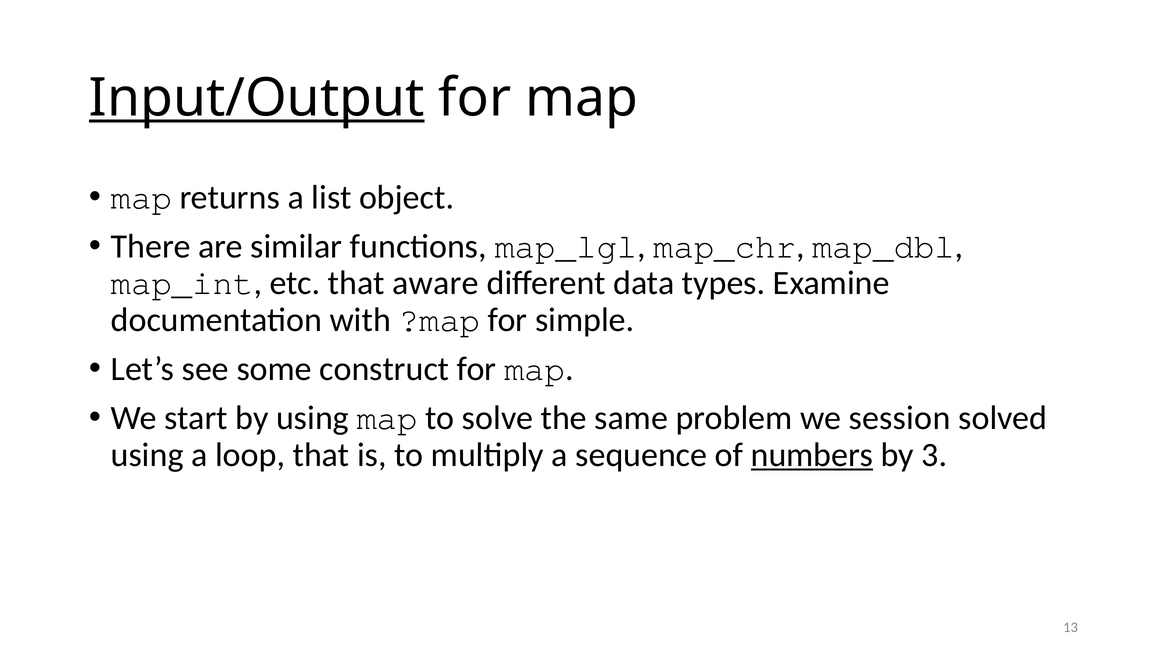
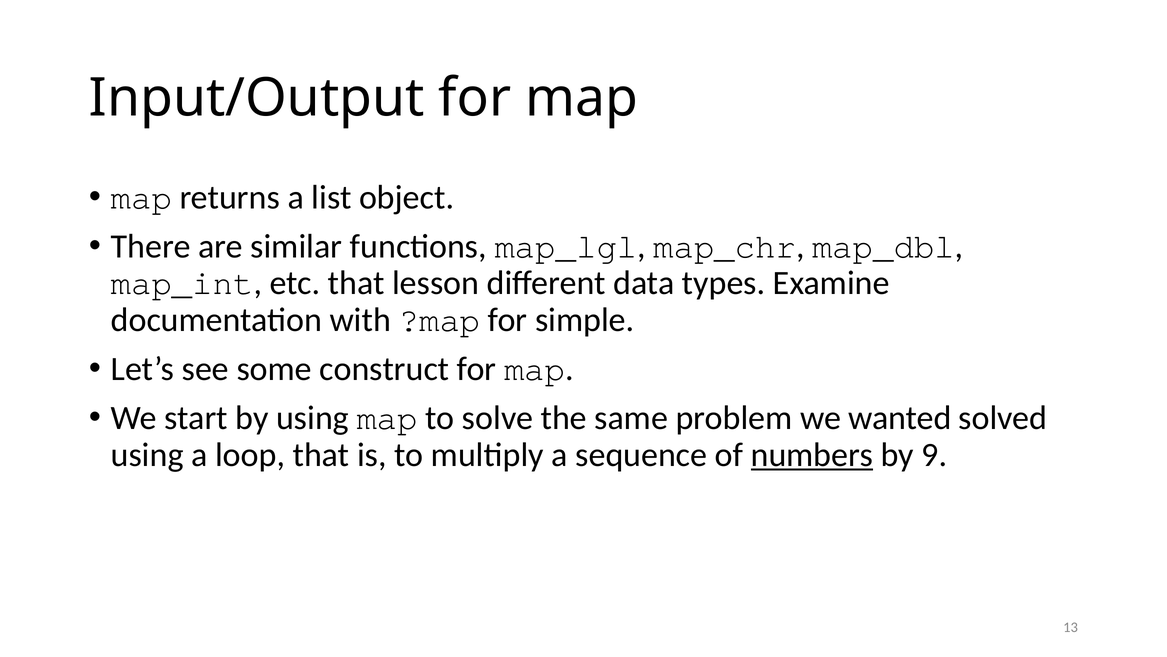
Input/Output underline: present -> none (257, 98)
aware: aware -> lesson (436, 283)
session: session -> wanted (900, 418)
3: 3 -> 9 (934, 454)
